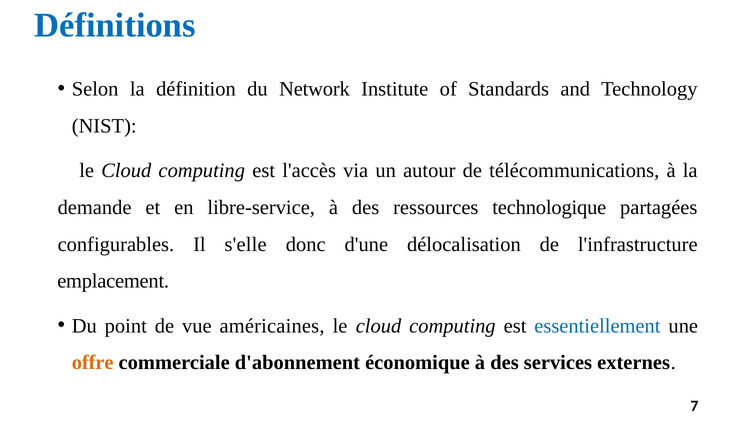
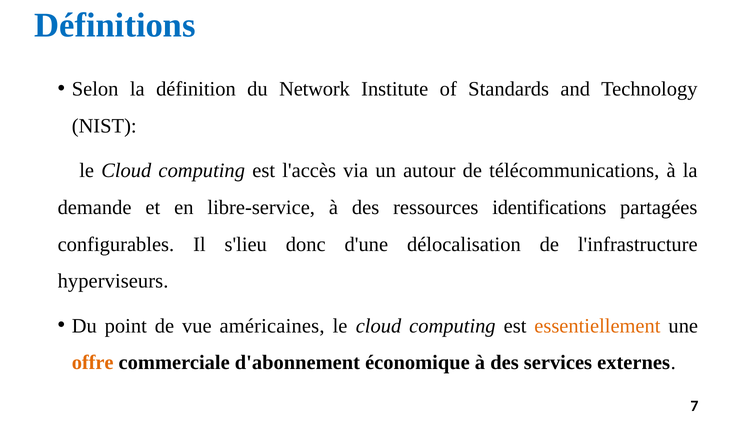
technologique: technologique -> identifications (549, 208)
s'elle: s'elle -> s'lieu (246, 244)
emplacement: emplacement -> hyperviseurs (113, 281)
essentiellement colour: blue -> orange (597, 326)
